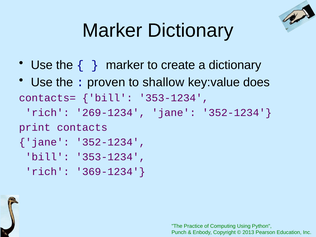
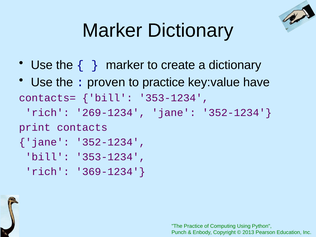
to shallow: shallow -> practice (164, 82)
does: does -> have (256, 82)
